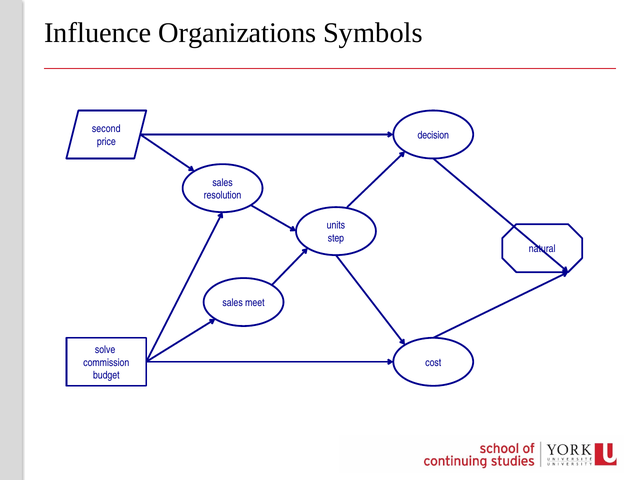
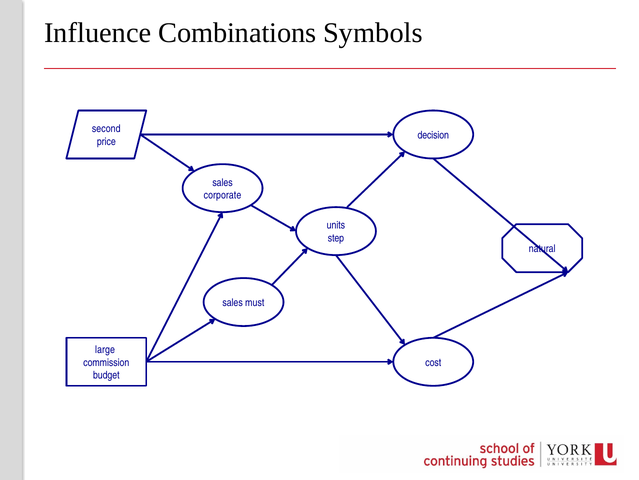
Organizations: Organizations -> Combinations (237, 33)
resolution: resolution -> corporate (222, 195)
meet: meet -> must (255, 302)
solve: solve -> large (105, 349)
